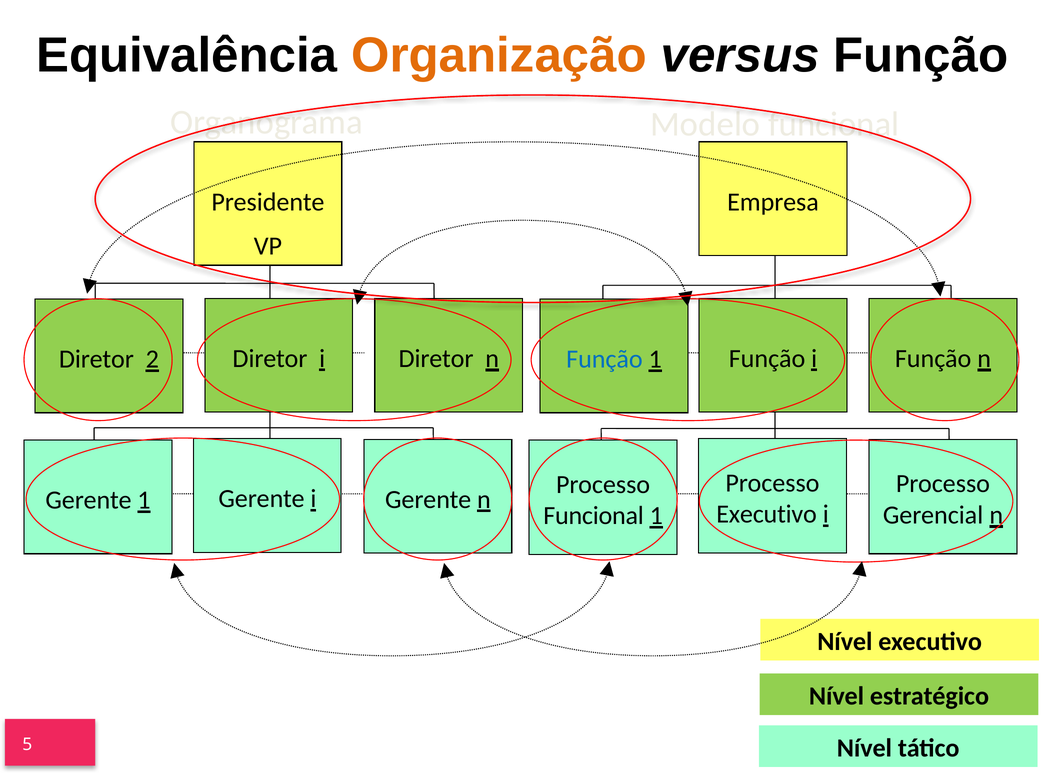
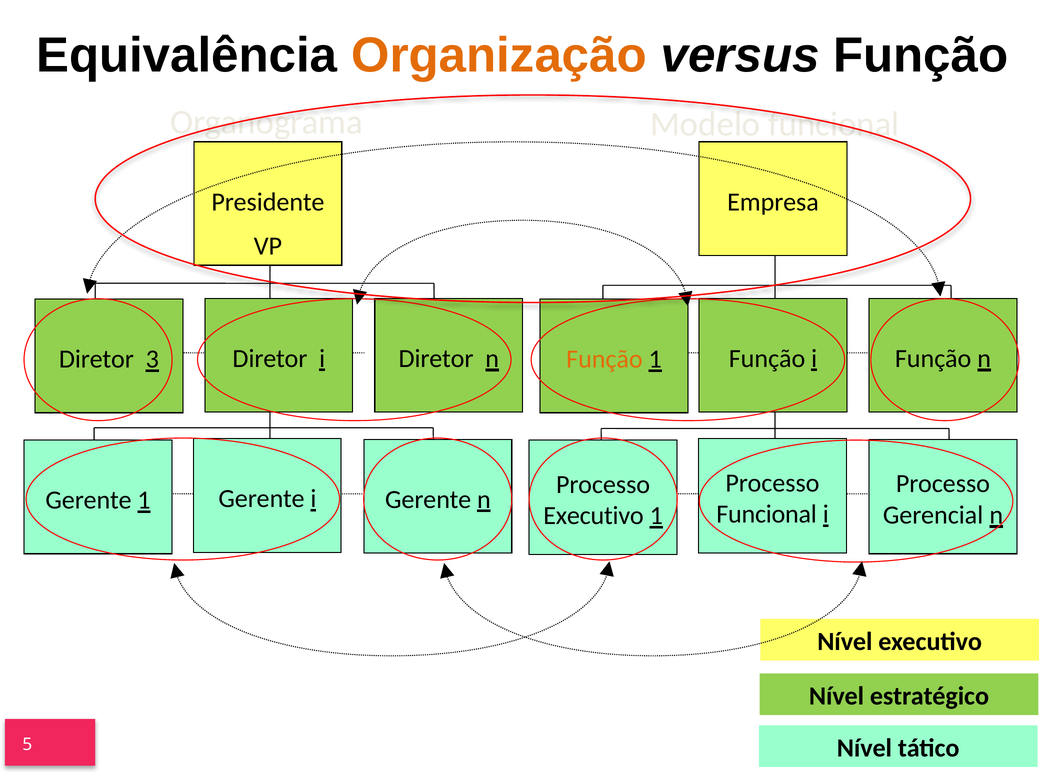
2: 2 -> 3 (152, 359)
Função colour: blue -> orange (604, 359)
Executivo: Executivo -> Funcional (767, 514)
Funcional: Funcional -> Executivo (594, 516)
